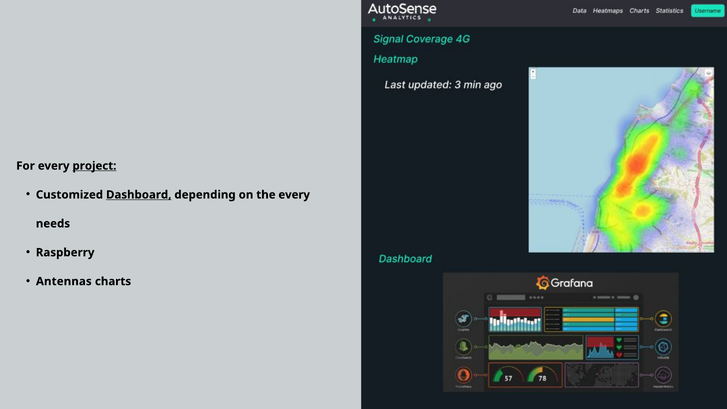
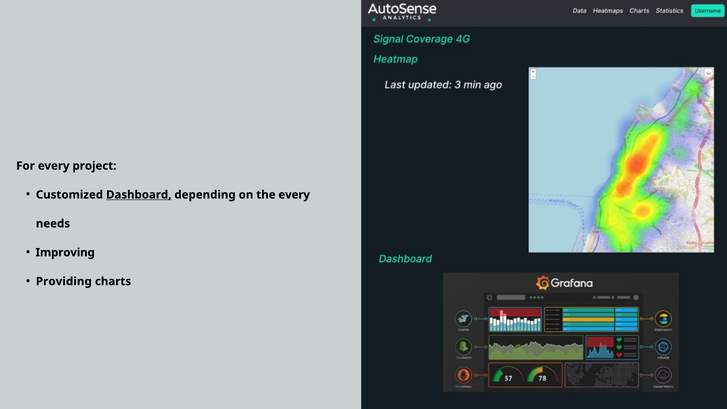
project underline: present -> none (94, 166)
Raspberry: Raspberry -> Improving (65, 252)
Antennas: Antennas -> Providing (64, 281)
